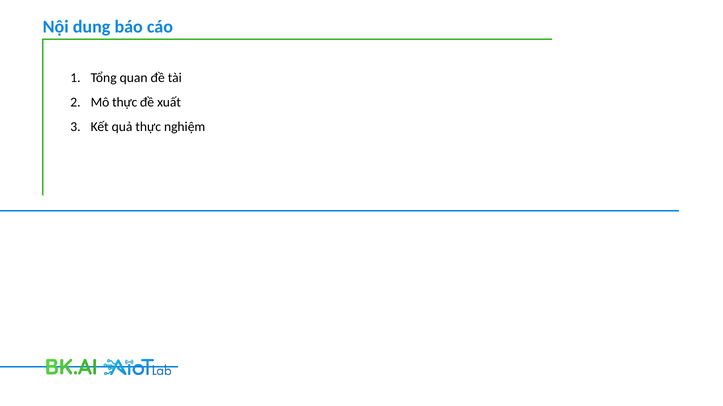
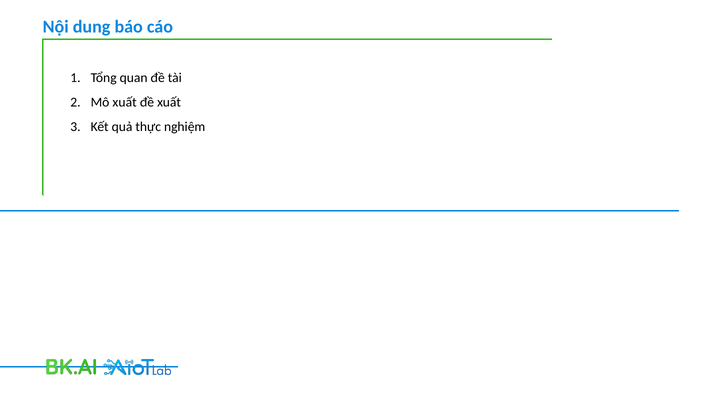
Mô thực: thực -> xuất (125, 102)
